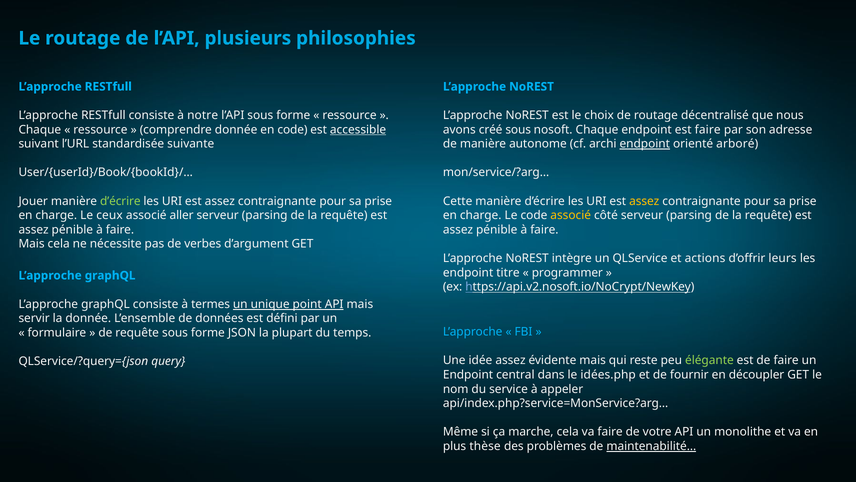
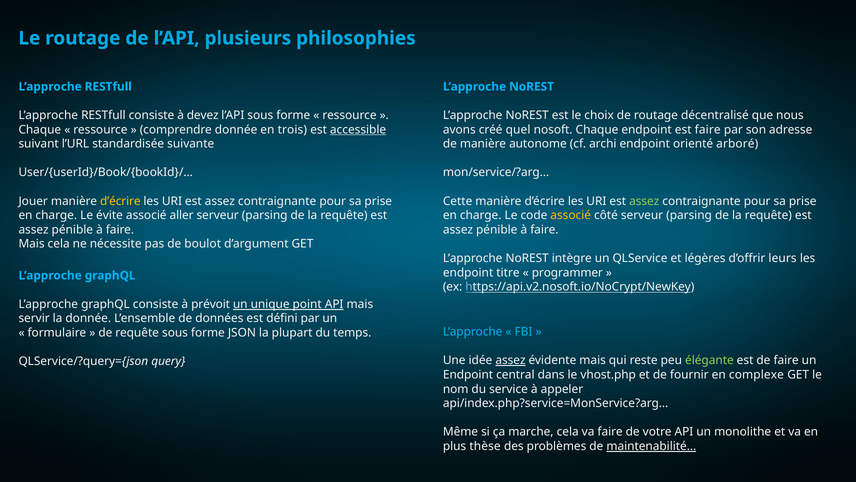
notre: notre -> devez (203, 115)
en code: code -> trois (292, 129)
créé sous: sous -> quel (518, 129)
endpoint underline: present -> none (645, 144)
d’écrire colour: light green -> yellow (120, 201)
assez colour: yellow -> light green (644, 201)
ceux: ceux -> évite (110, 215)
verbes: verbes -> boulot (203, 244)
actions: actions -> légères (705, 258)
termes: termes -> prévoit (211, 304)
assez underline: none -> present (511, 360)
idées.php: idées.php -> vhost.php (608, 374)
découpler: découpler -> complexe (756, 374)
